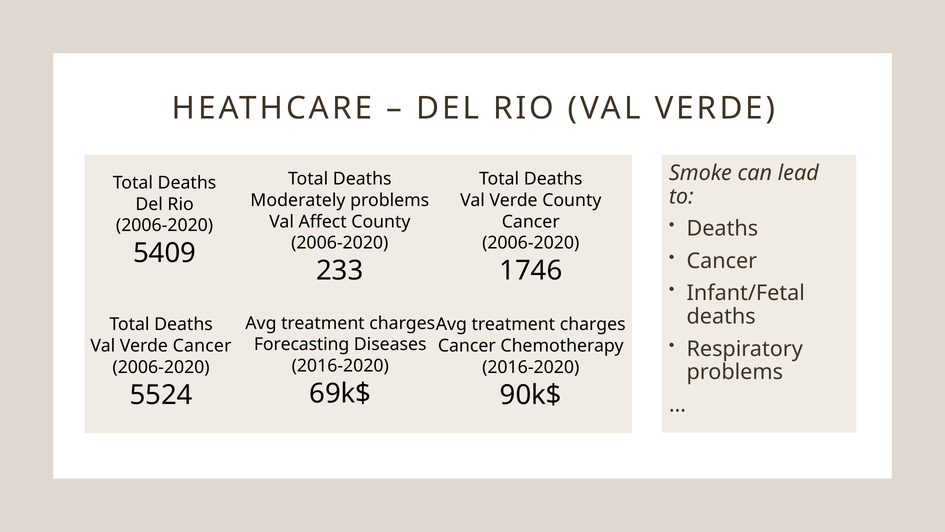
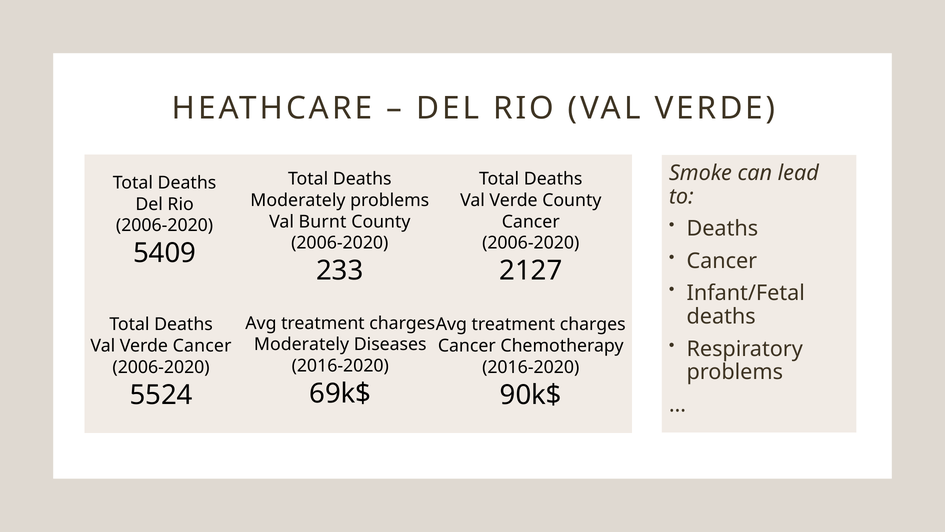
Affect: Affect -> Burnt (323, 222)
1746: 1746 -> 2127 (531, 271)
Forecasting: Forecasting -> Moderately (302, 344)
